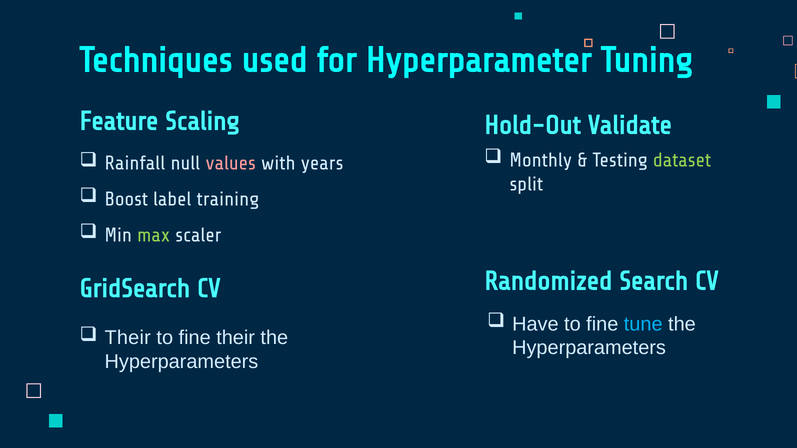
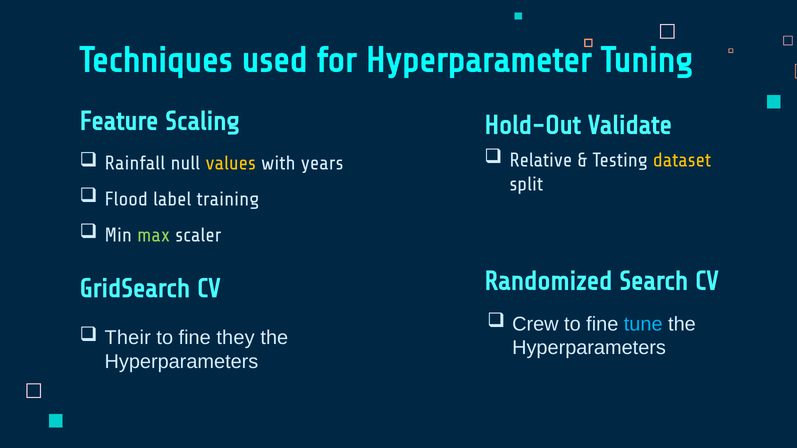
Monthly: Monthly -> Relative (541, 160)
dataset colour: light green -> yellow (682, 160)
values colour: pink -> yellow (231, 163)
Boost: Boost -> Flood (126, 199)
Have: Have -> Crew (535, 324)
fine their: their -> they (236, 338)
